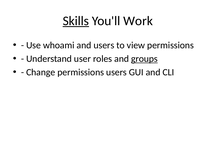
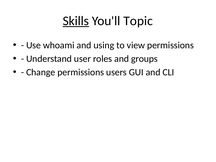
Work: Work -> Topic (138, 21)
and users: users -> using (104, 45)
groups underline: present -> none (144, 59)
